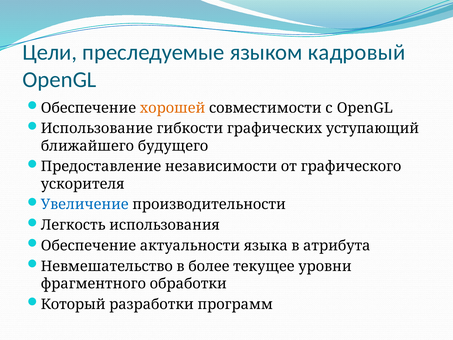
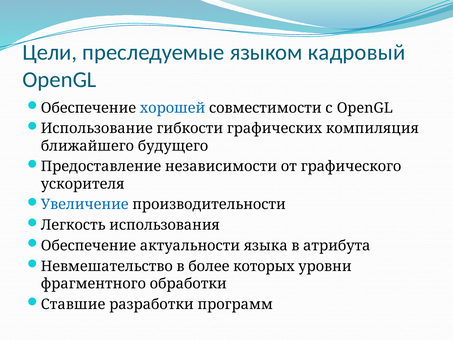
хорошей colour: orange -> blue (173, 108)
уступающий: уступающий -> компиляция (372, 128)
текущее: текущее -> которых (264, 266)
Который: Который -> Ставшие (73, 304)
